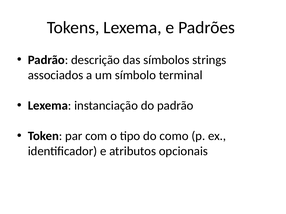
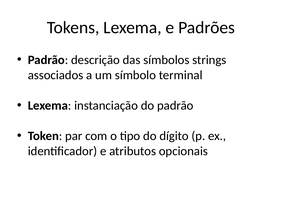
como: como -> dígito (174, 136)
